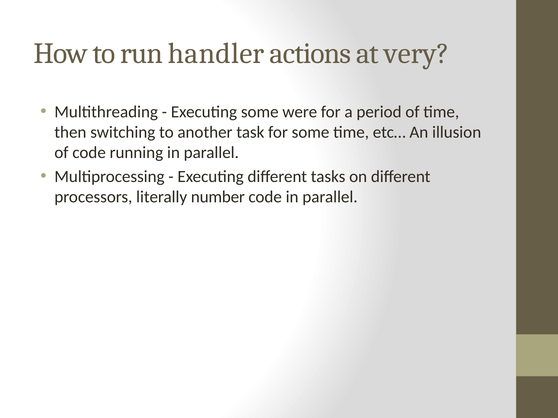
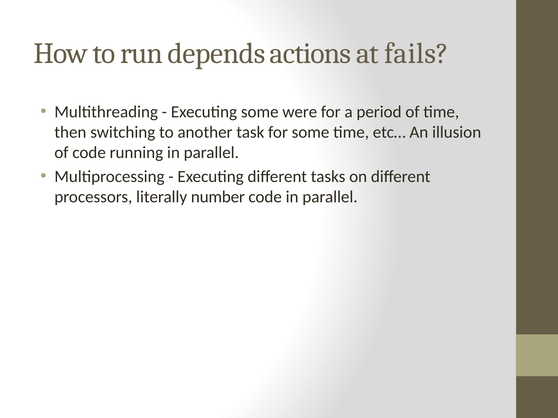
handler: handler -> depends (216, 54)
very: very -> fails (416, 54)
